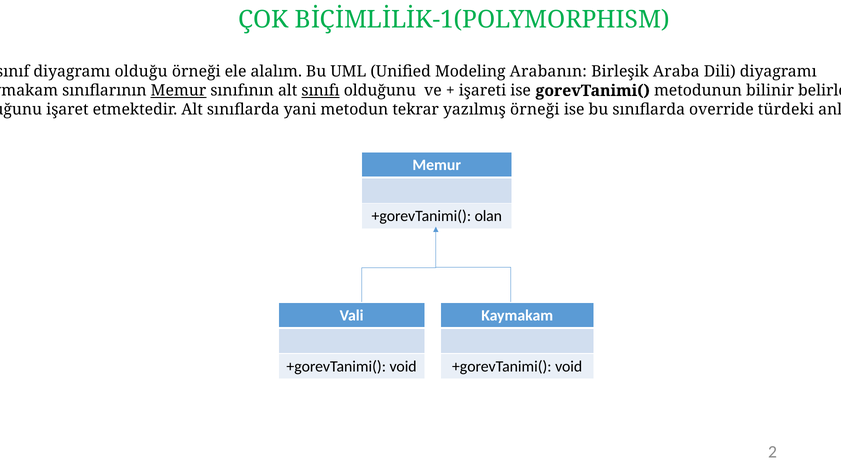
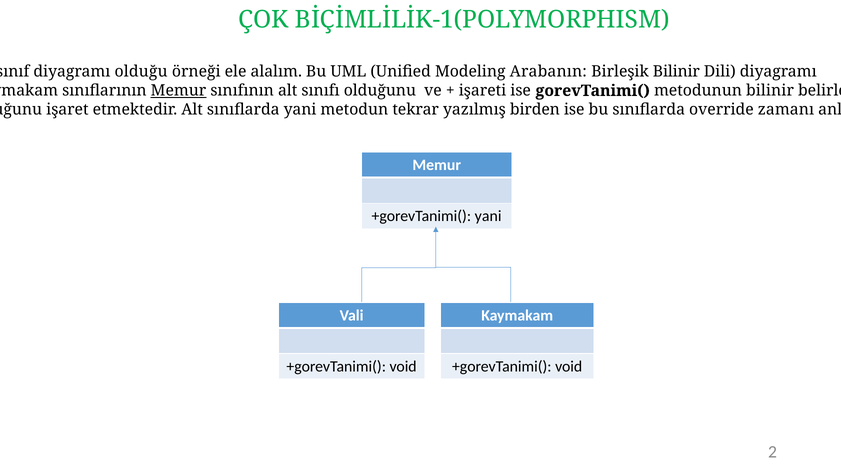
Birleşik Araba: Araba -> Bilinir (676, 72)
sınıfı underline: present -> none (321, 91)
yazılmış örneği: örneği -> birden (535, 110)
türdeki: türdeki -> zamanı (786, 110)
+gorevTanimi( olan: olan -> yani (488, 216)
